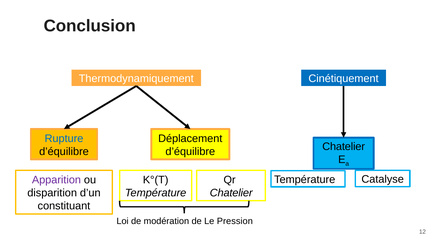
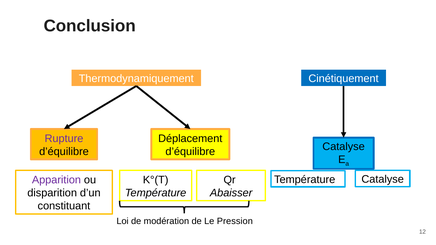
Rupture colour: blue -> purple (64, 139)
Chatelier: Chatelier -> Catalyse (344, 147)
Chatelier: Chatelier -> Abaisser (231, 193)
